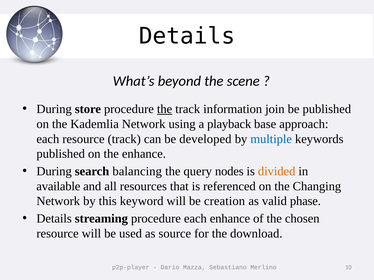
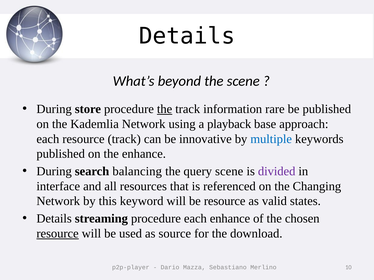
join: join -> rare (275, 109)
developed: developed -> innovative (205, 139)
query nodes: nodes -> scene (229, 172)
divided colour: orange -> purple (277, 172)
available: available -> interface (58, 187)
be creation: creation -> resource (225, 201)
phase: phase -> states (305, 201)
resource underline: none -> present (58, 234)
